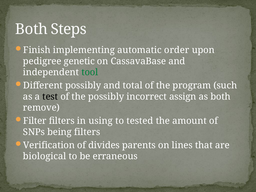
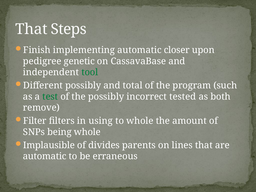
Both: Both -> That (31, 29)
order: order -> closer (177, 50)
test colour: black -> green (50, 97)
assign: assign -> tested (183, 97)
to tested: tested -> whole (140, 121)
being filters: filters -> whole (87, 132)
Verification: Verification -> Implausible (49, 145)
biological: biological -> automatic (45, 156)
